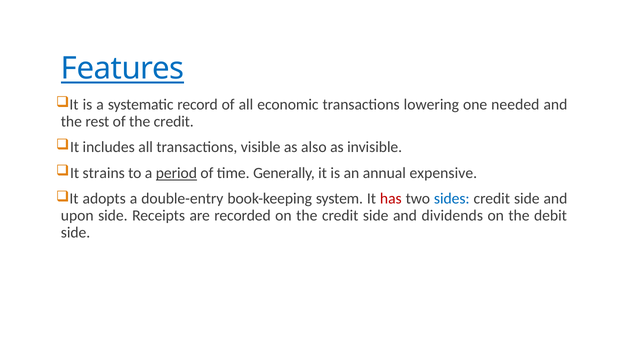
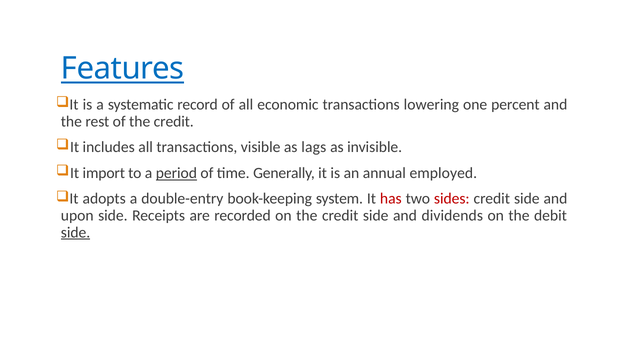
needed: needed -> percent (515, 105)
also: also -> lags (314, 147)
strains: strains -> import (104, 173)
expensive: expensive -> employed (443, 173)
sides colour: blue -> red (452, 199)
side underline: none -> present (76, 232)
